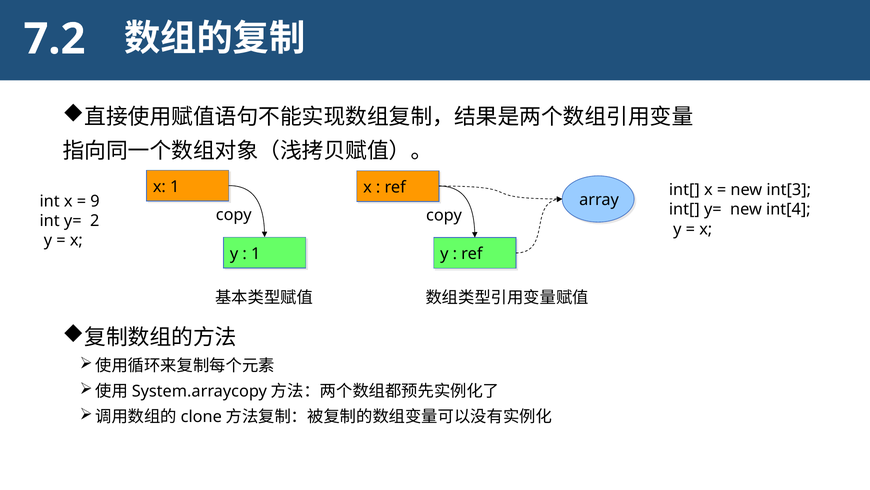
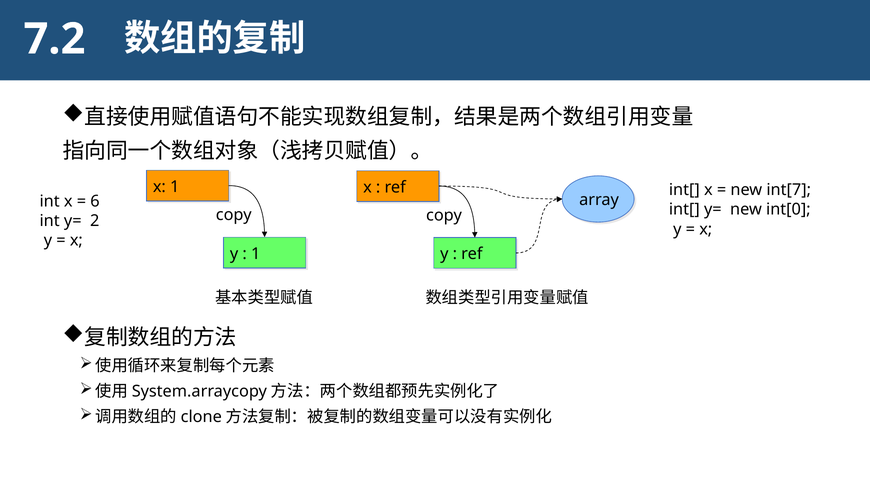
int[3: int[3 -> int[7 (789, 190)
9: 9 -> 6 (95, 201)
int[4: int[4 -> int[0 (788, 209)
